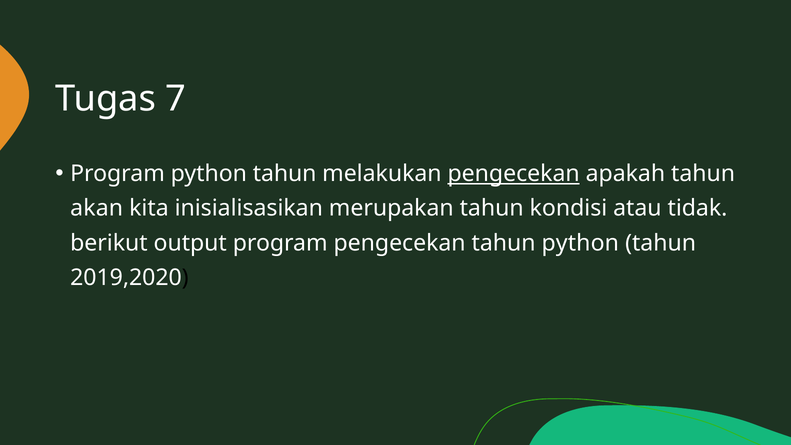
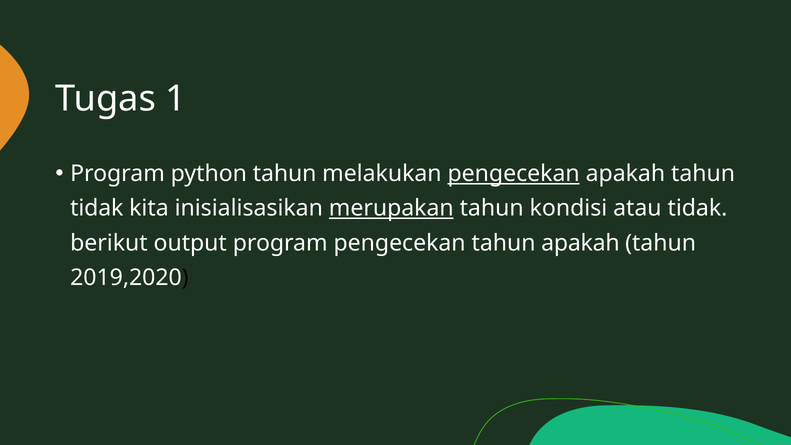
7: 7 -> 1 (176, 99)
akan: akan -> tidak (97, 208)
merupakan underline: none -> present (391, 208)
tahun python: python -> apakah (580, 243)
